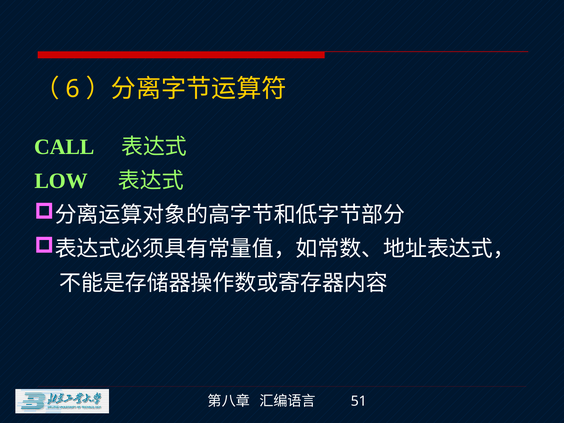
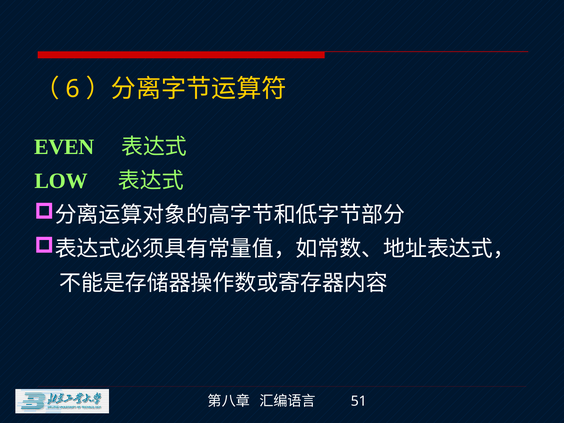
CALL: CALL -> EVEN (64, 147)
